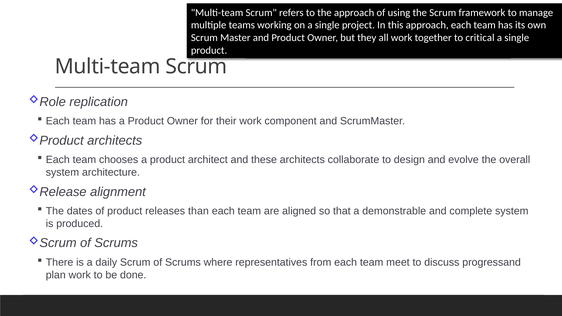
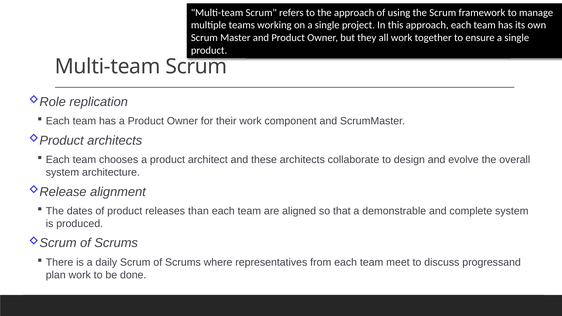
critical: critical -> ensure (480, 38)
